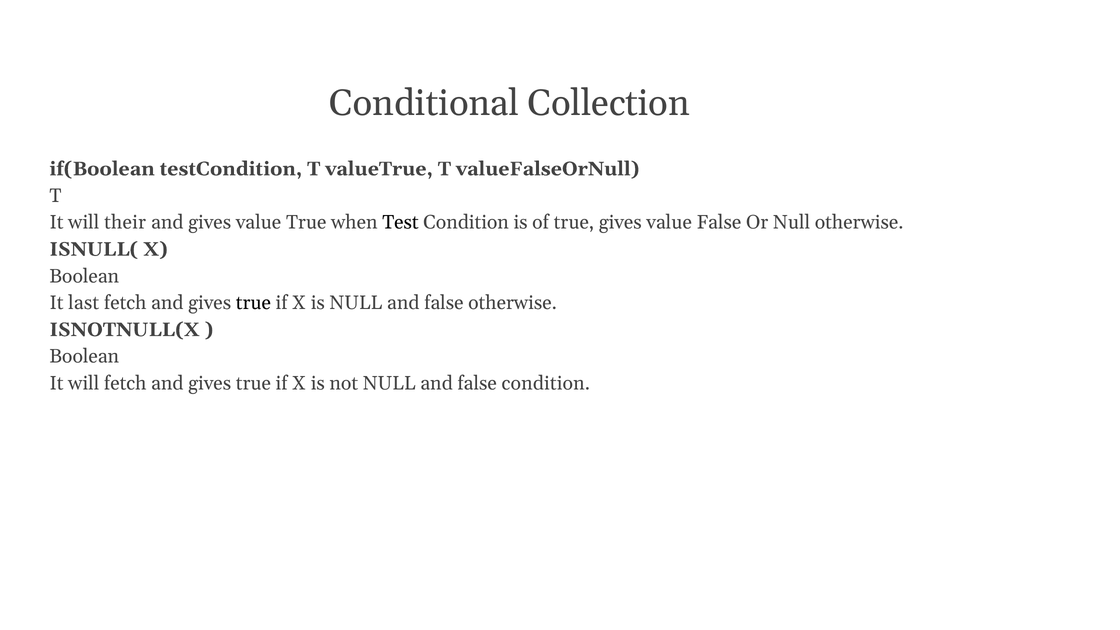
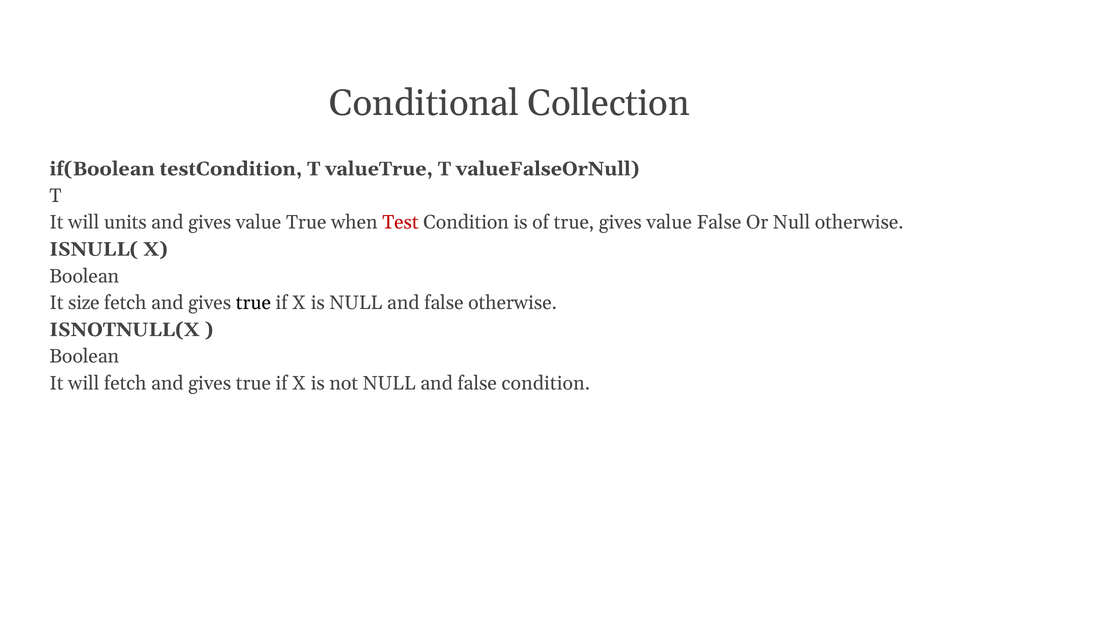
their: their -> units (125, 222)
Test colour: black -> red (400, 222)
last: last -> size (84, 303)
